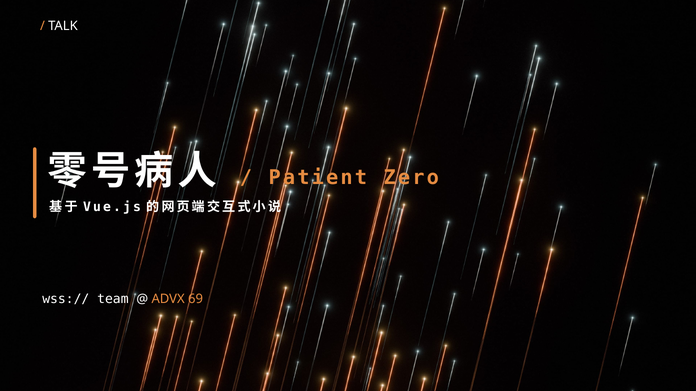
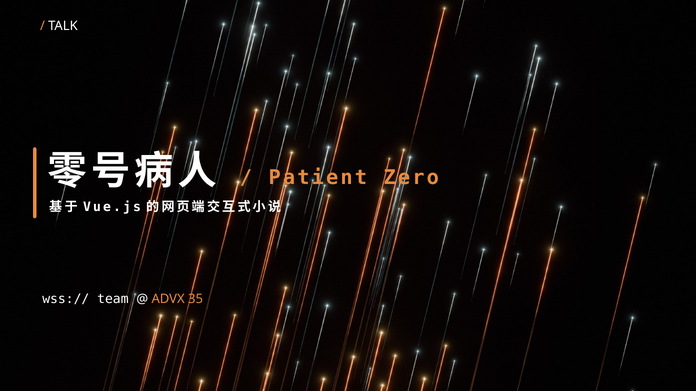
69: 69 -> 35 (196, 299)
